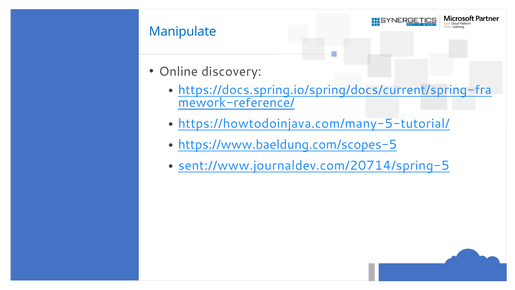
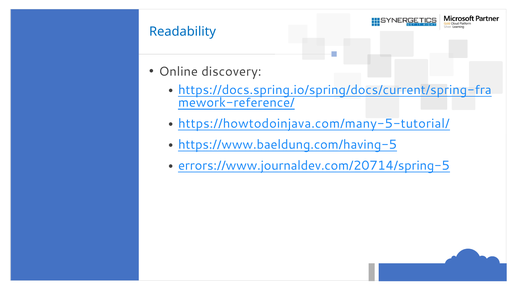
Manipulate: Manipulate -> Readability (183, 32)
https://www.baeldung.com/scopes-5: https://www.baeldung.com/scopes-5 -> https://www.baeldung.com/having-5 (288, 144)
sent://www.journaldev.com/20714/spring-5: sent://www.journaldev.com/20714/spring-5 -> errors://www.journaldev.com/20714/spring-5 (314, 165)
